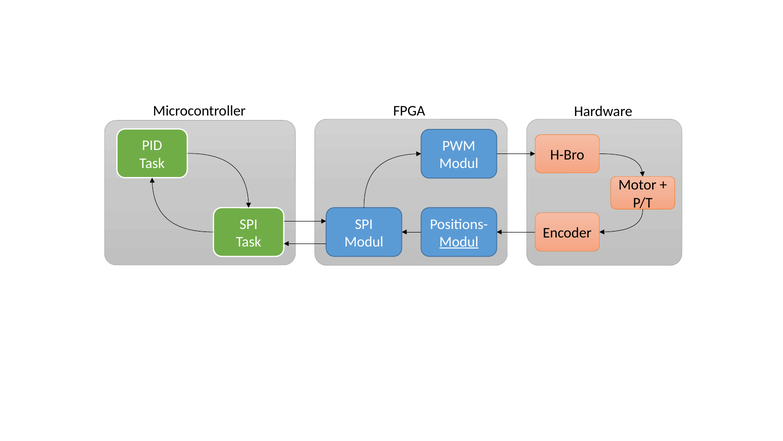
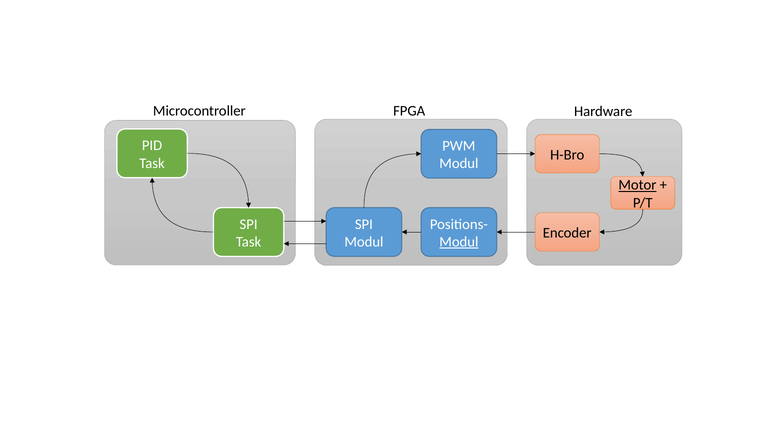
Motor underline: none -> present (637, 185)
